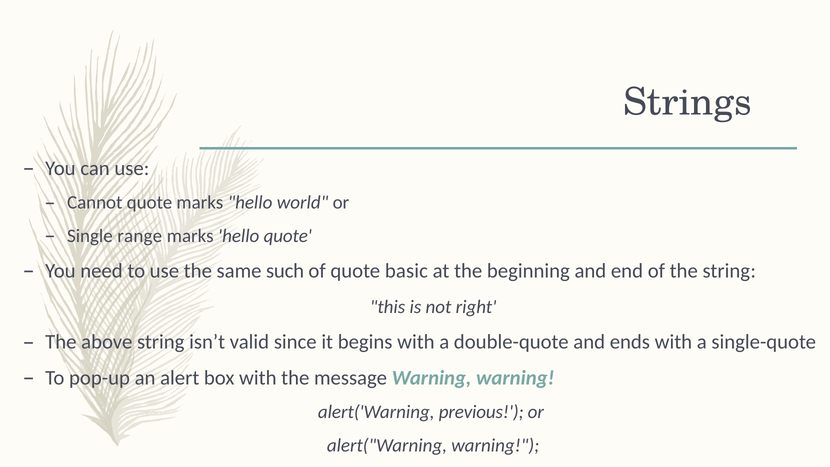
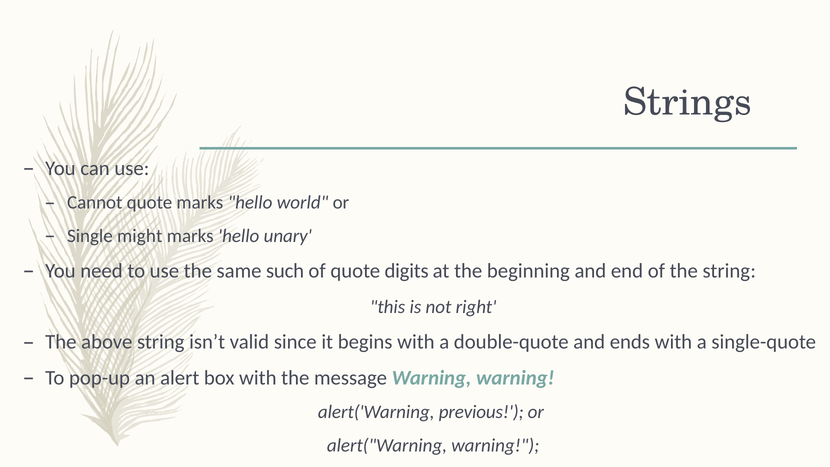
range: range -> might (140, 236)
hello quote: quote -> unary (288, 236)
basic: basic -> digits (407, 271)
